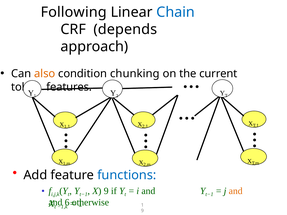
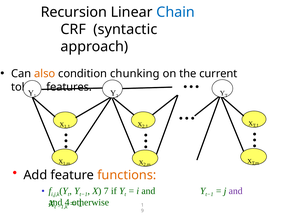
Following: Following -> Recursion (74, 12)
depends: depends -> syntactic (125, 29)
functions colour: blue -> orange (127, 175)
X 9: 9 -> 7 (106, 191)
and colour: orange -> purple (236, 191)
6: 6 -> 4 (67, 203)
